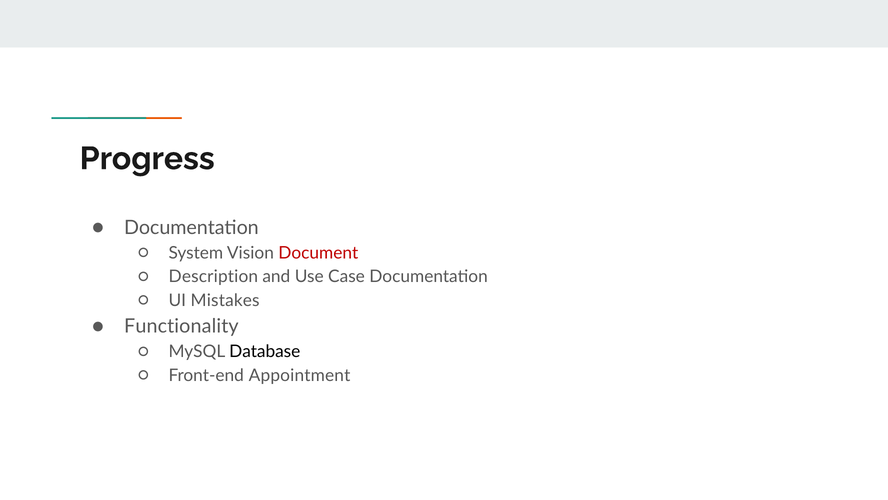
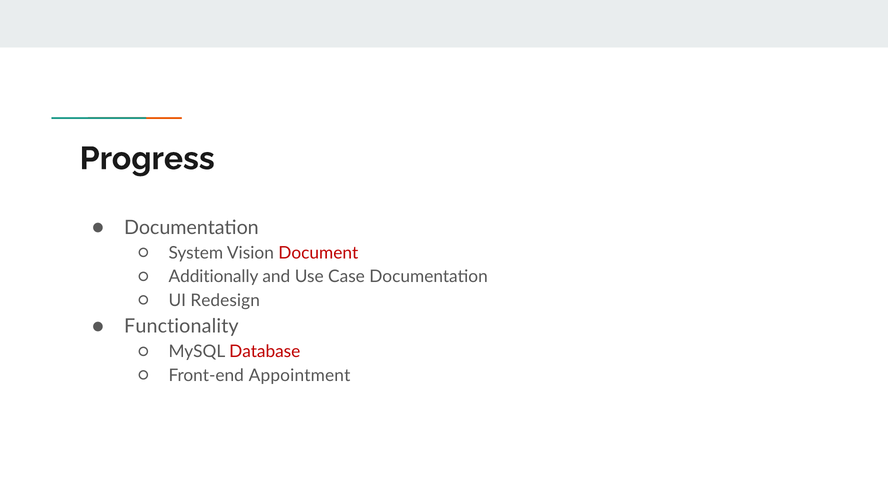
Description: Description -> Additionally (213, 276)
Mistakes: Mistakes -> Redesign (225, 300)
Database colour: black -> red (265, 351)
